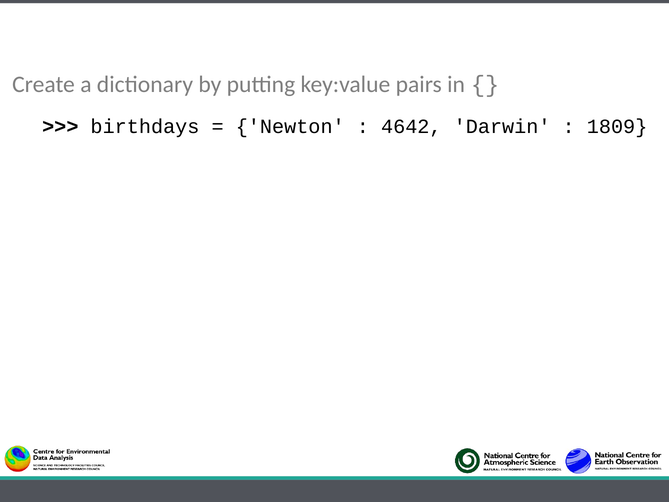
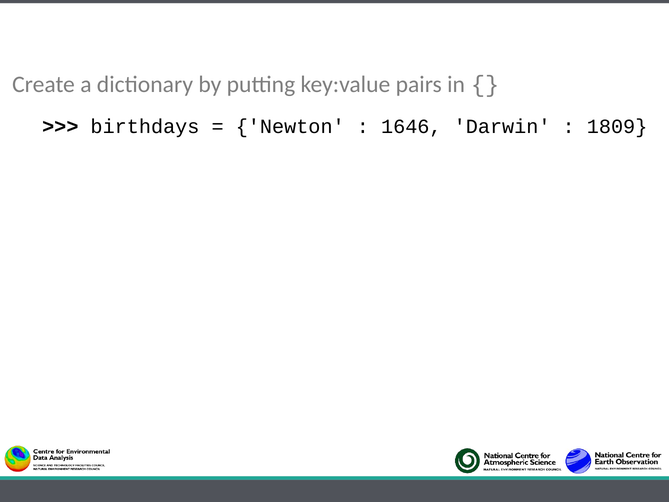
4642: 4642 -> 1646 (411, 127)
